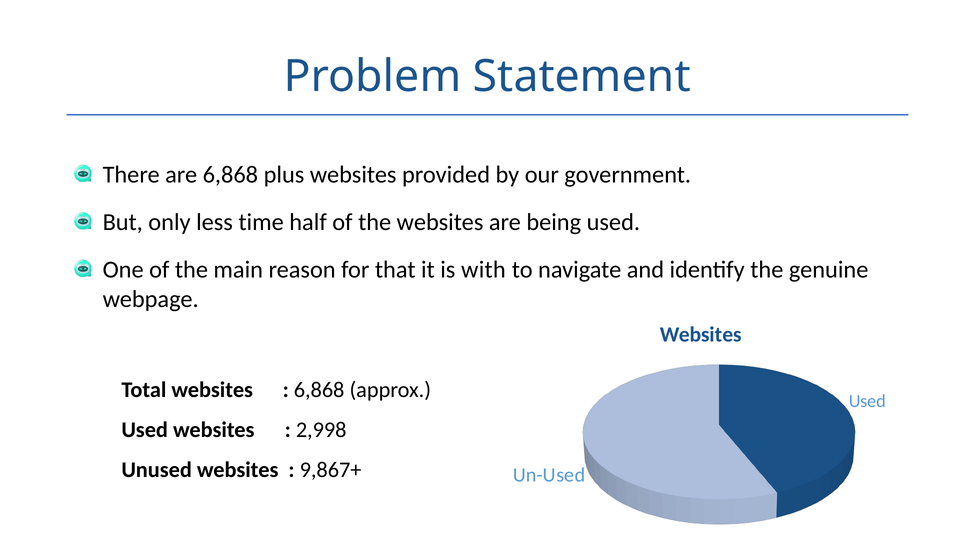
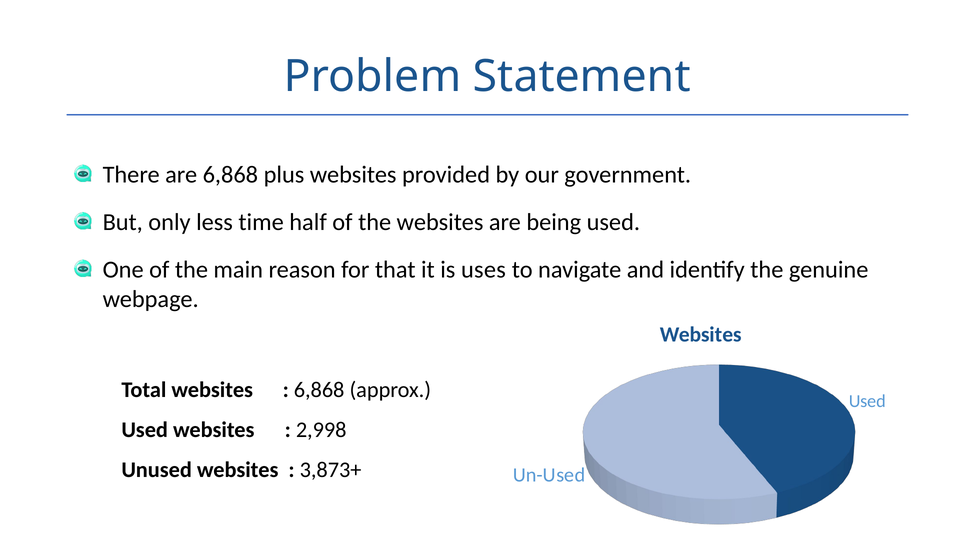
with: with -> uses (483, 270)
9,867+: 9,867+ -> 3,873+ (331, 470)
